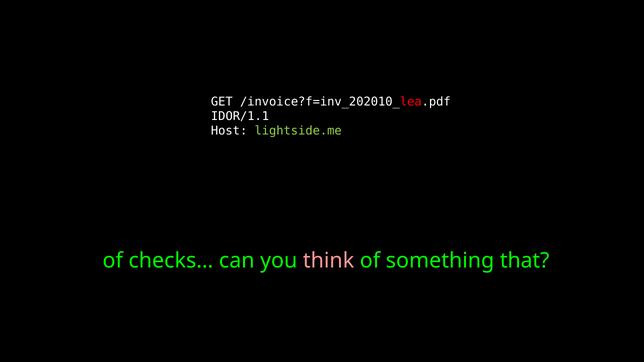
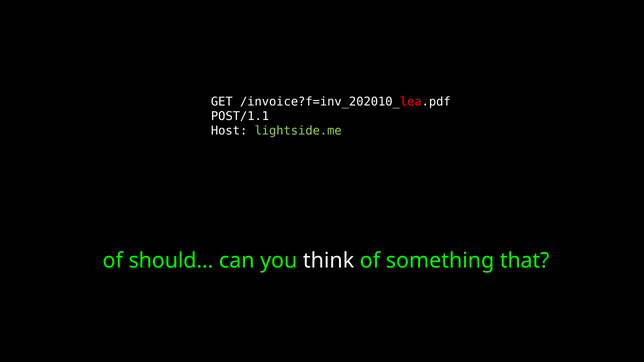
IDOR/1.1: IDOR/1.1 -> POST/1.1 (240, 116)
checks…: checks… -> should… (171, 261)
think colour: pink -> white (329, 261)
